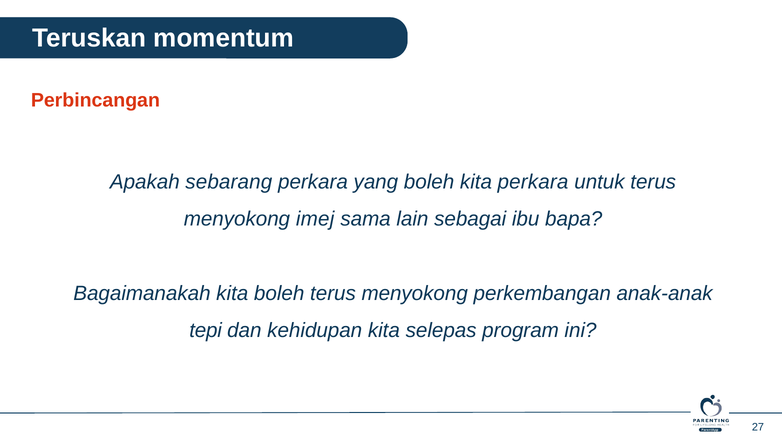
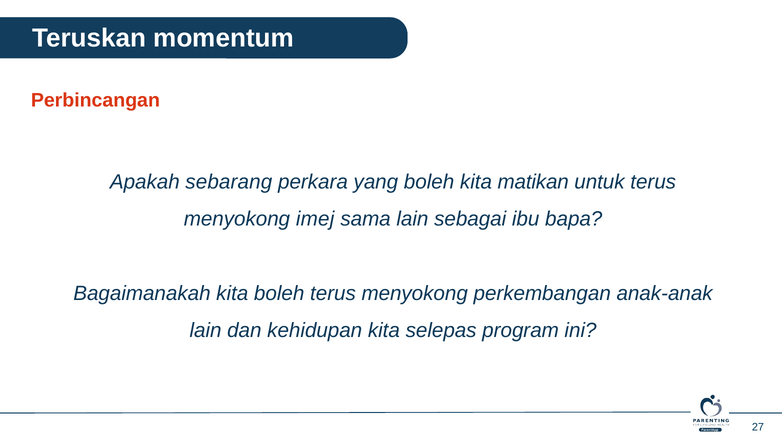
kita perkara: perkara -> matikan (533, 182)
tepi: tepi -> lain (206, 330)
